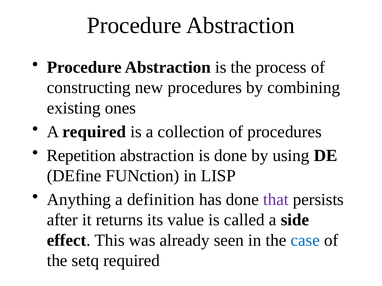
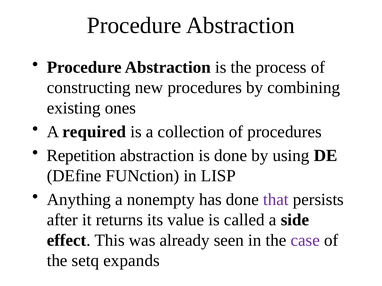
definition: definition -> nonempty (161, 200)
case colour: blue -> purple (305, 241)
setq required: required -> expands (132, 261)
